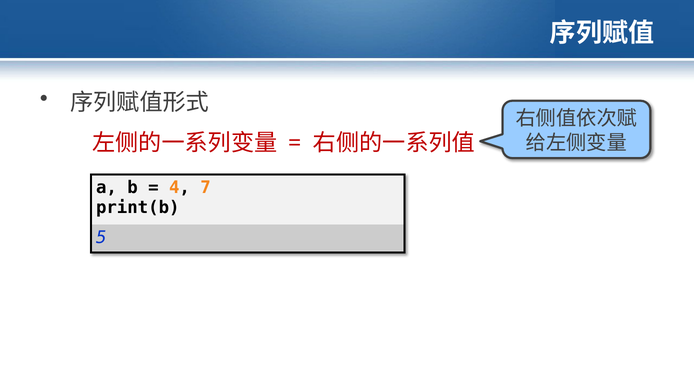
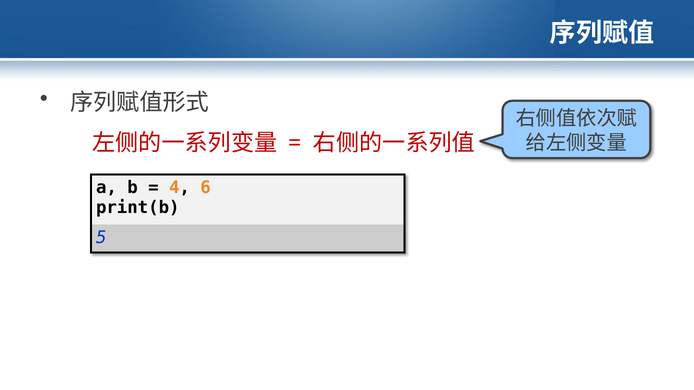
7: 7 -> 6 (206, 188)
